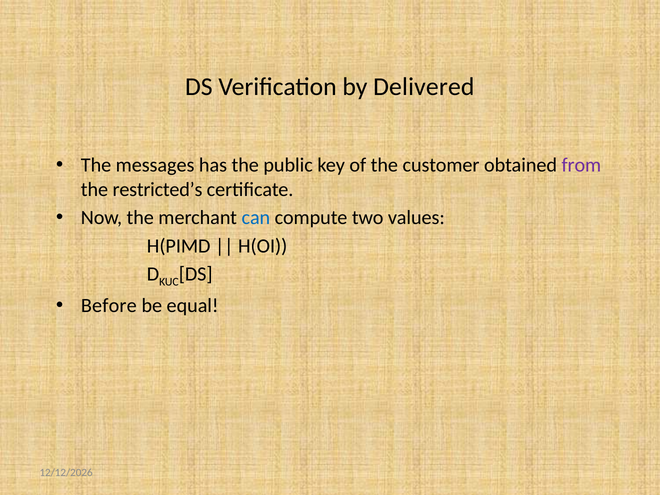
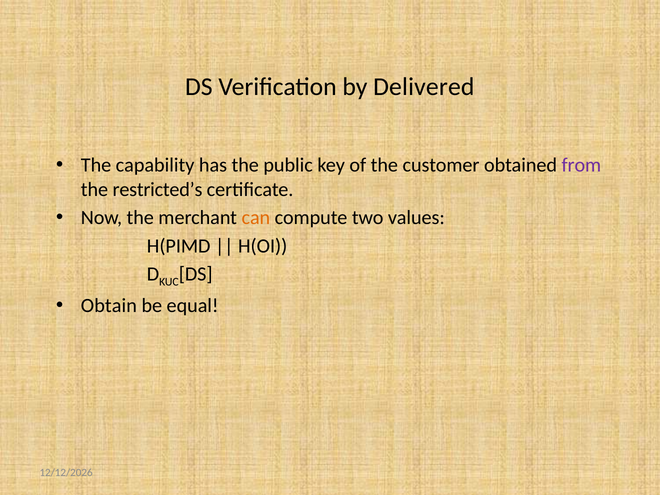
messages: messages -> capability (155, 165)
can colour: blue -> orange (256, 218)
Before: Before -> Obtain (109, 306)
